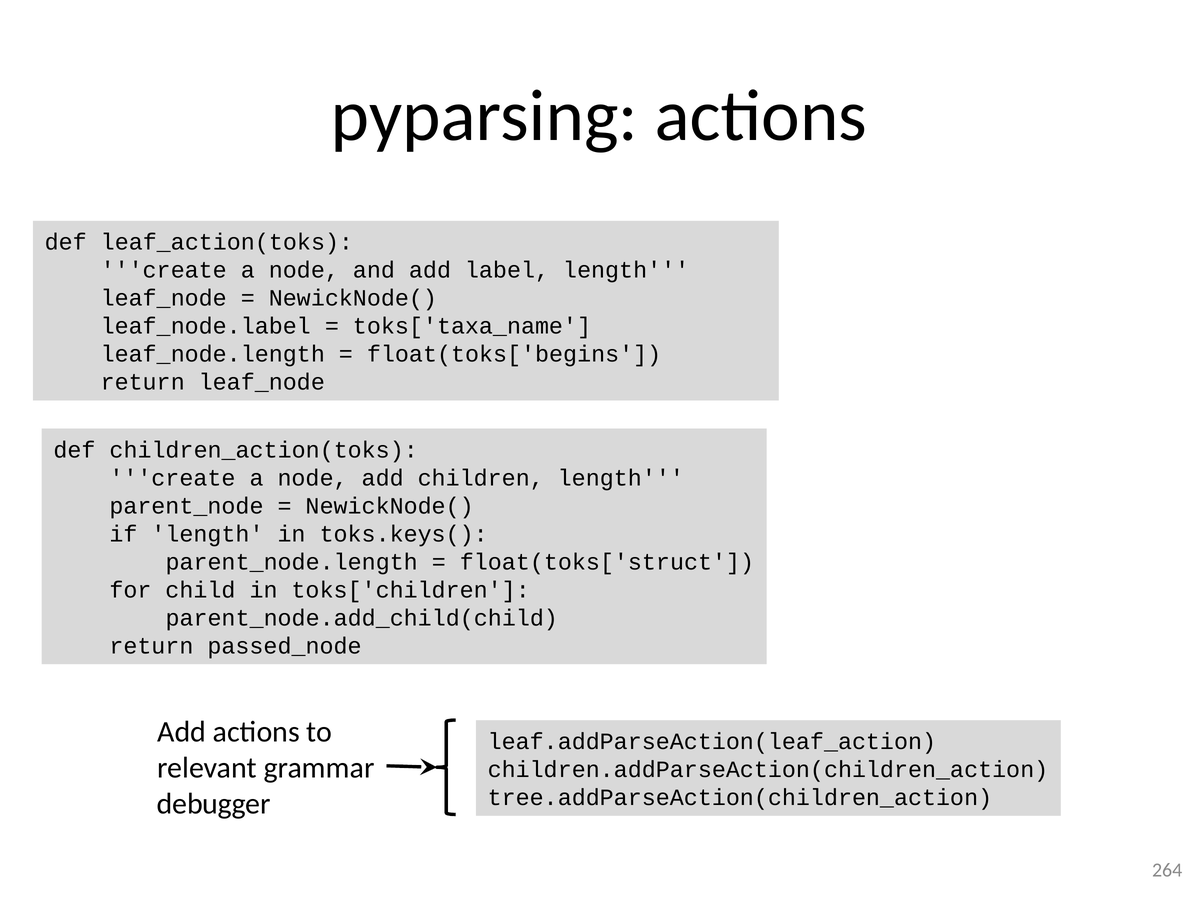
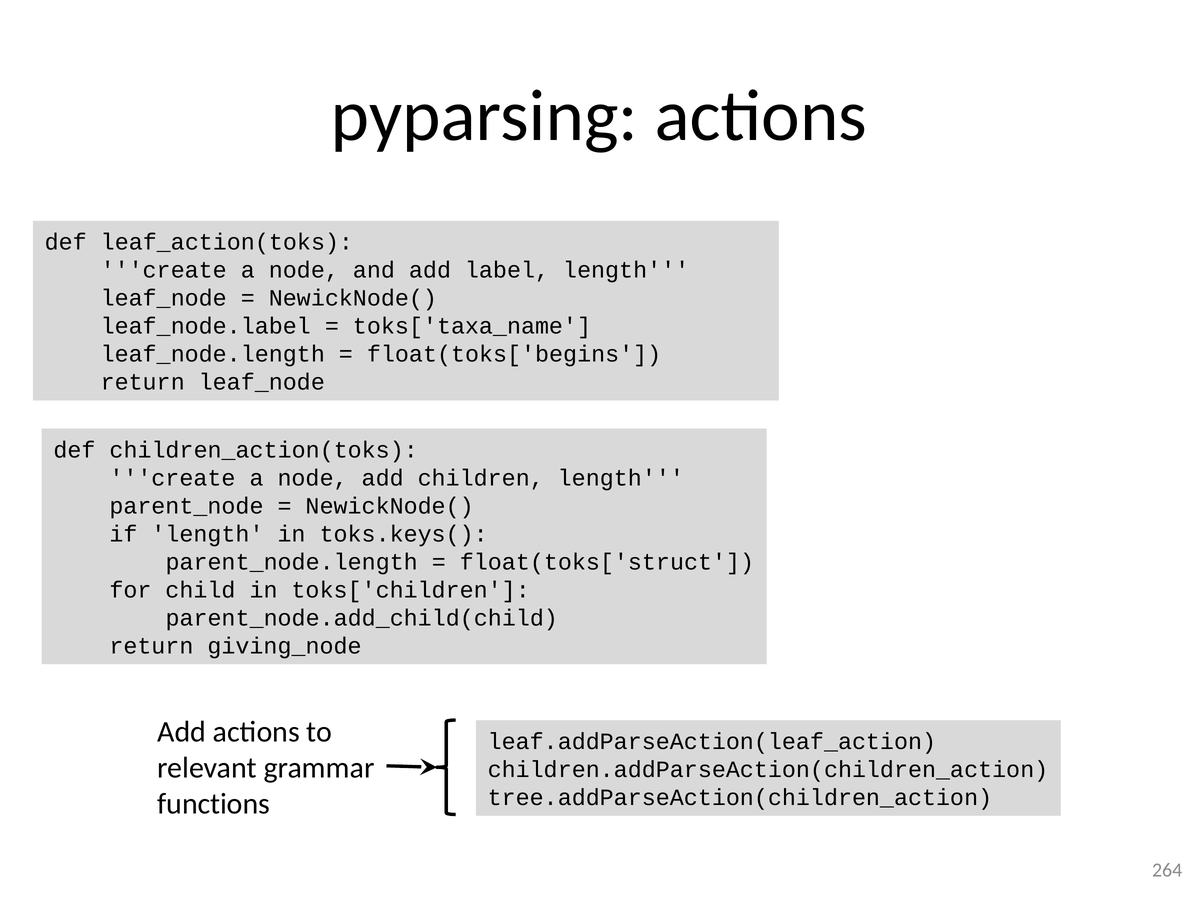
passed_node: passed_node -> giving_node (285, 646)
debugger: debugger -> functions (214, 804)
